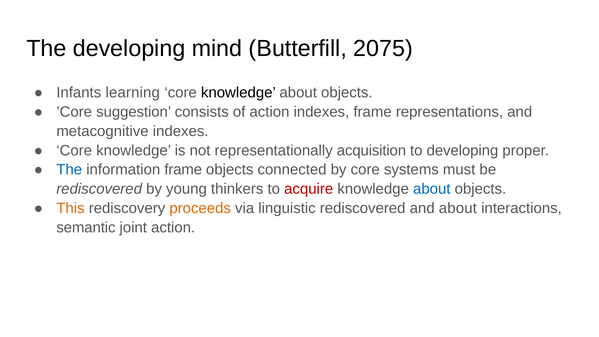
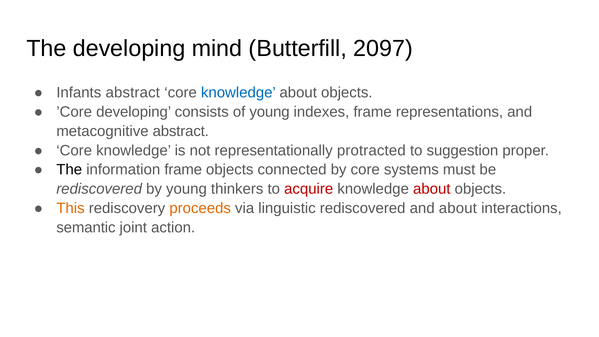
2075: 2075 -> 2097 (383, 49)
Infants learning: learning -> abstract (133, 93)
knowledge colour: black -> blue (238, 93)
’Core suggestion: suggestion -> developing (134, 112)
of action: action -> young (270, 112)
metacognitive indexes: indexes -> abstract (181, 131)
acquisition: acquisition -> protracted (371, 150)
to developing: developing -> suggestion (462, 150)
The colour: blue -> black (69, 170)
about colour: blue -> red (432, 189)
